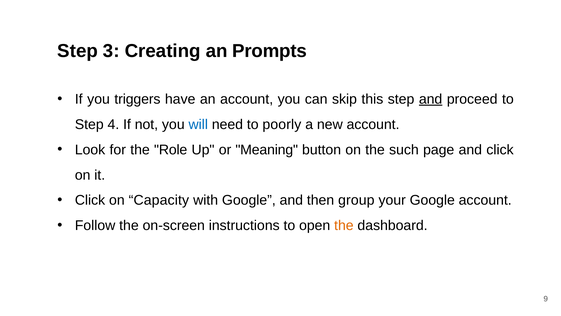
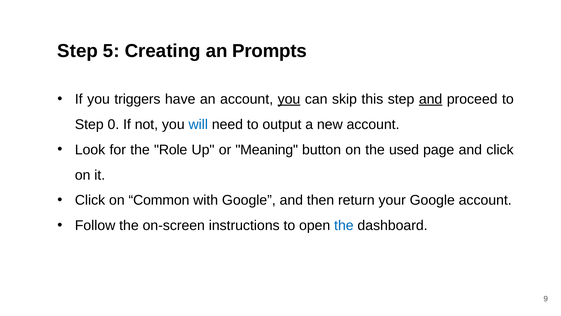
3: 3 -> 5 (111, 51)
you underline: none -> present (289, 99)
4: 4 -> 0 (113, 124)
poorly: poorly -> output (282, 124)
such: such -> used (404, 150)
Capacity: Capacity -> Common (159, 200)
group: group -> return (356, 200)
the colour: orange -> blue (344, 225)
